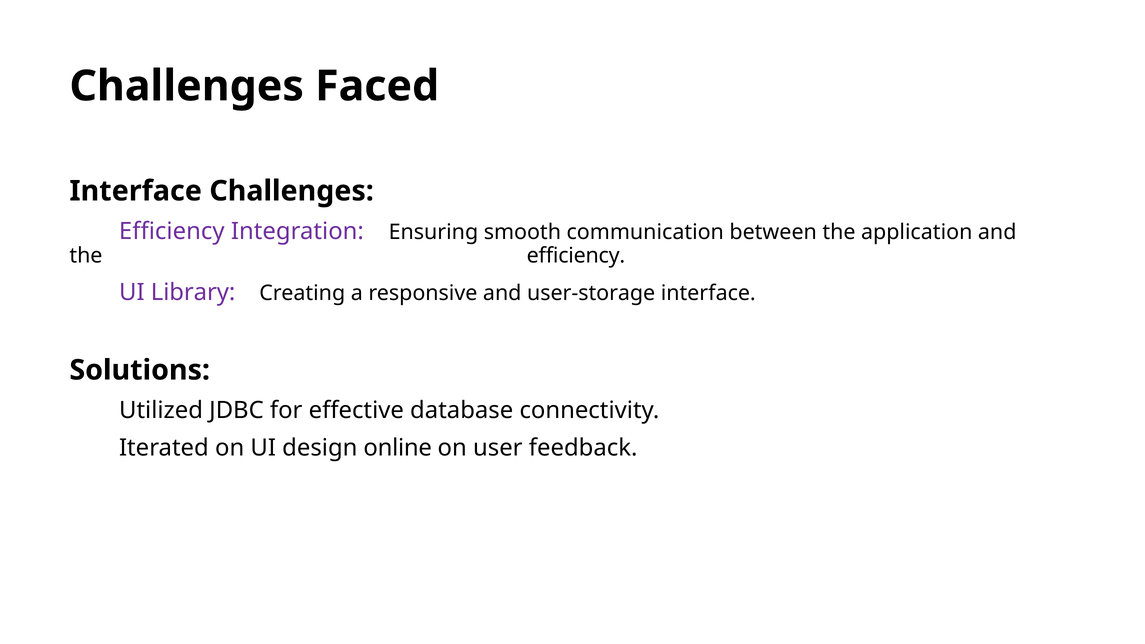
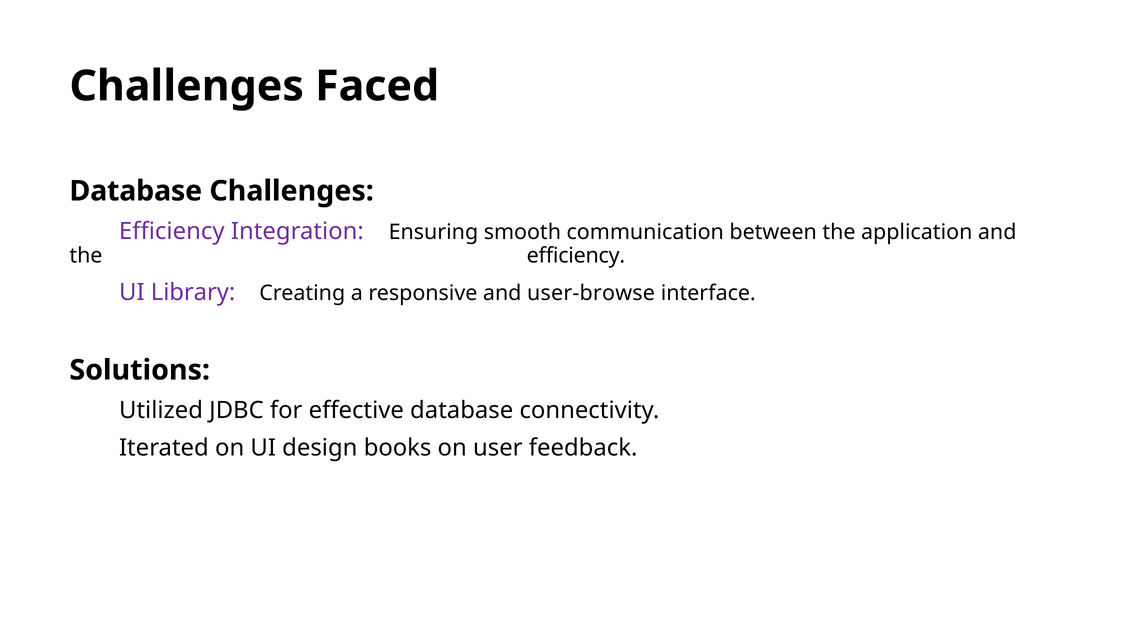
Interface: Interface -> Database (136, 191)
user-storage: user-storage -> user-browse (591, 293)
online: online -> books (398, 448)
